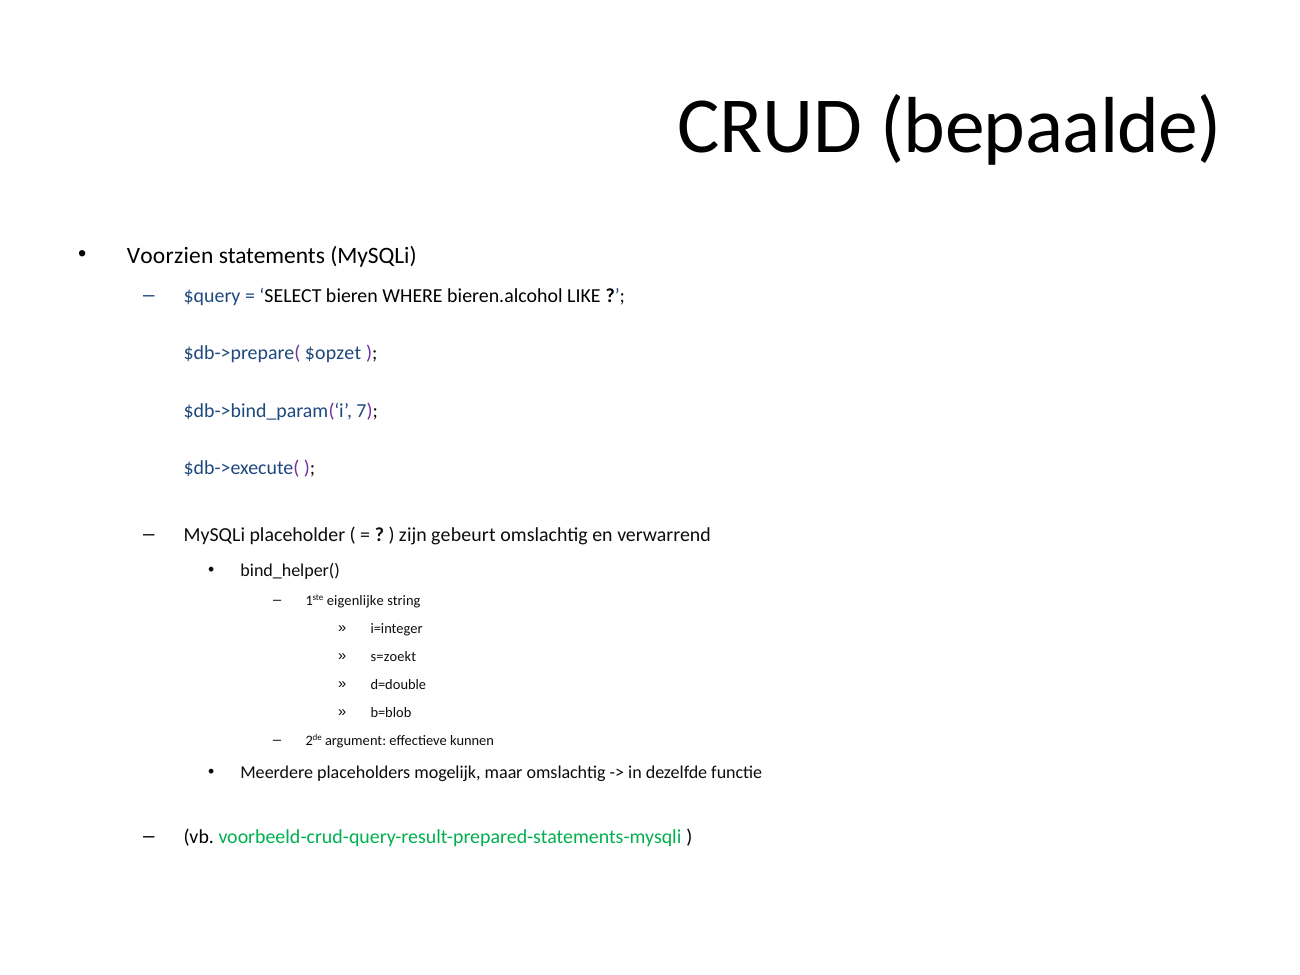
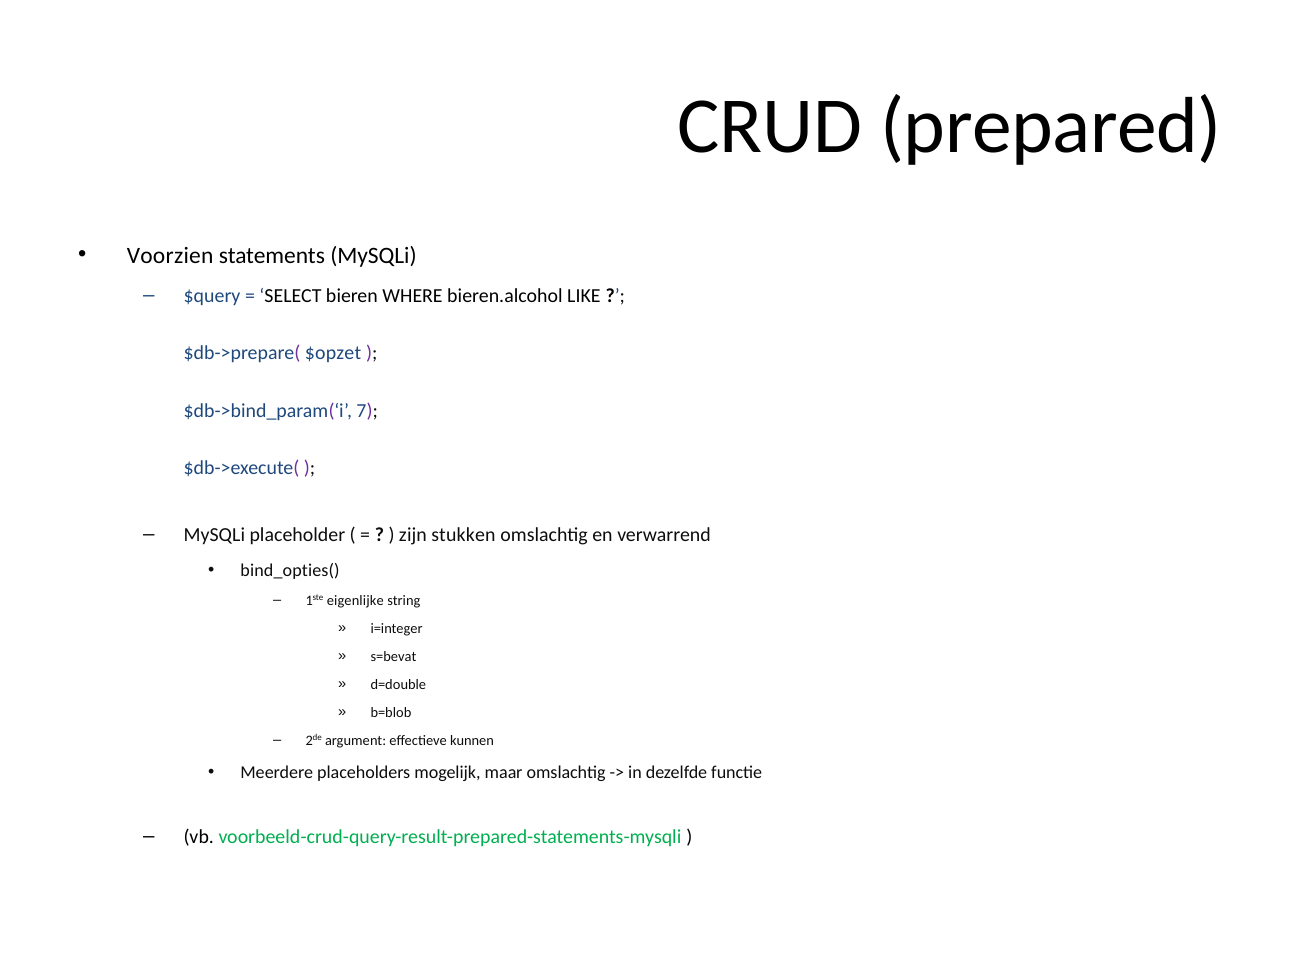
bepaalde: bepaalde -> prepared (1051, 126)
gebeurt: gebeurt -> stukken (463, 535)
bind_helper(: bind_helper( -> bind_opties( (290, 571)
s=zoekt: s=zoekt -> s=bevat (393, 656)
